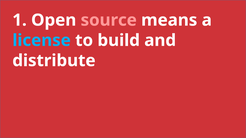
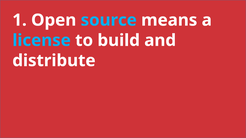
source colour: pink -> light blue (109, 20)
